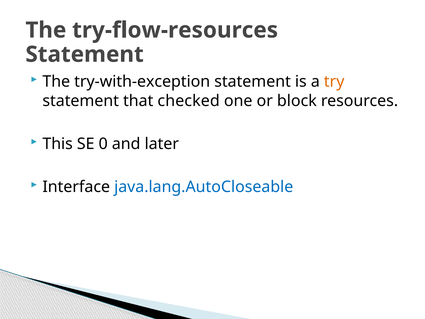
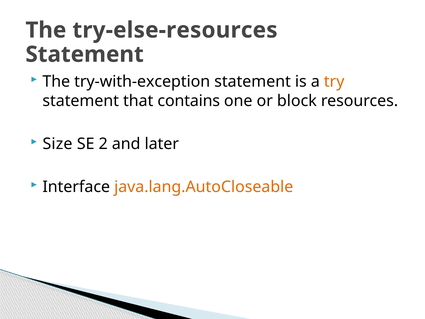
try-flow-resources: try-flow-resources -> try-else-resources (175, 30)
checked: checked -> contains (189, 101)
This: This -> Size (57, 144)
0: 0 -> 2 (103, 144)
java.lang.AutoCloseable colour: blue -> orange (204, 187)
